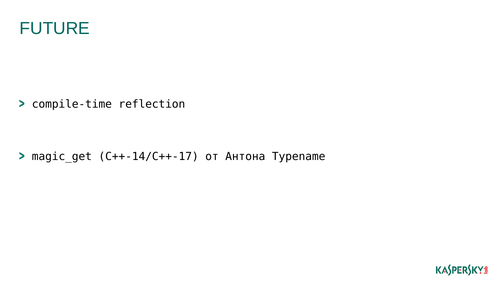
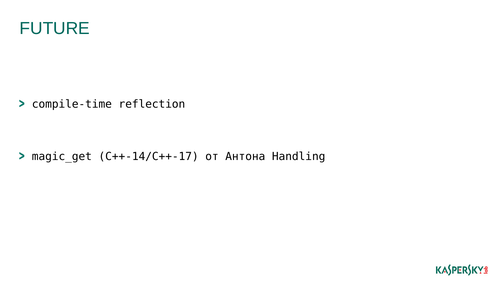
Typename: Typename -> Handling (299, 157)
